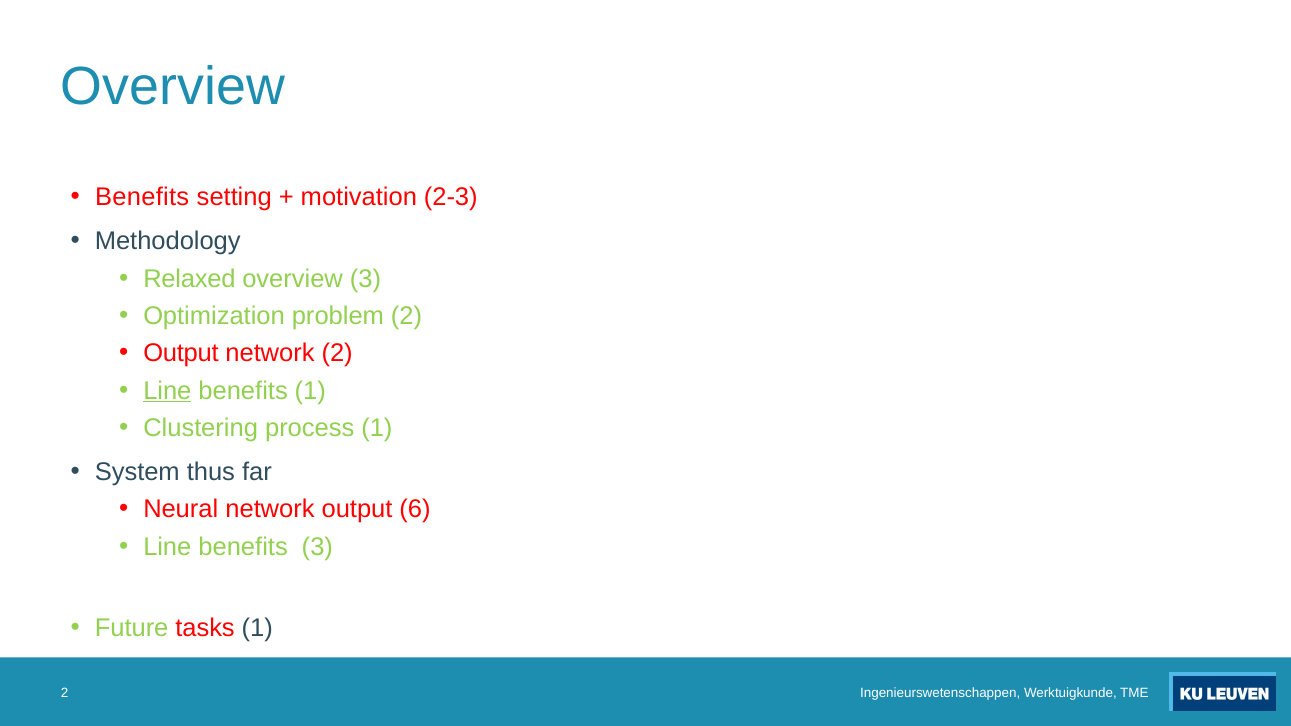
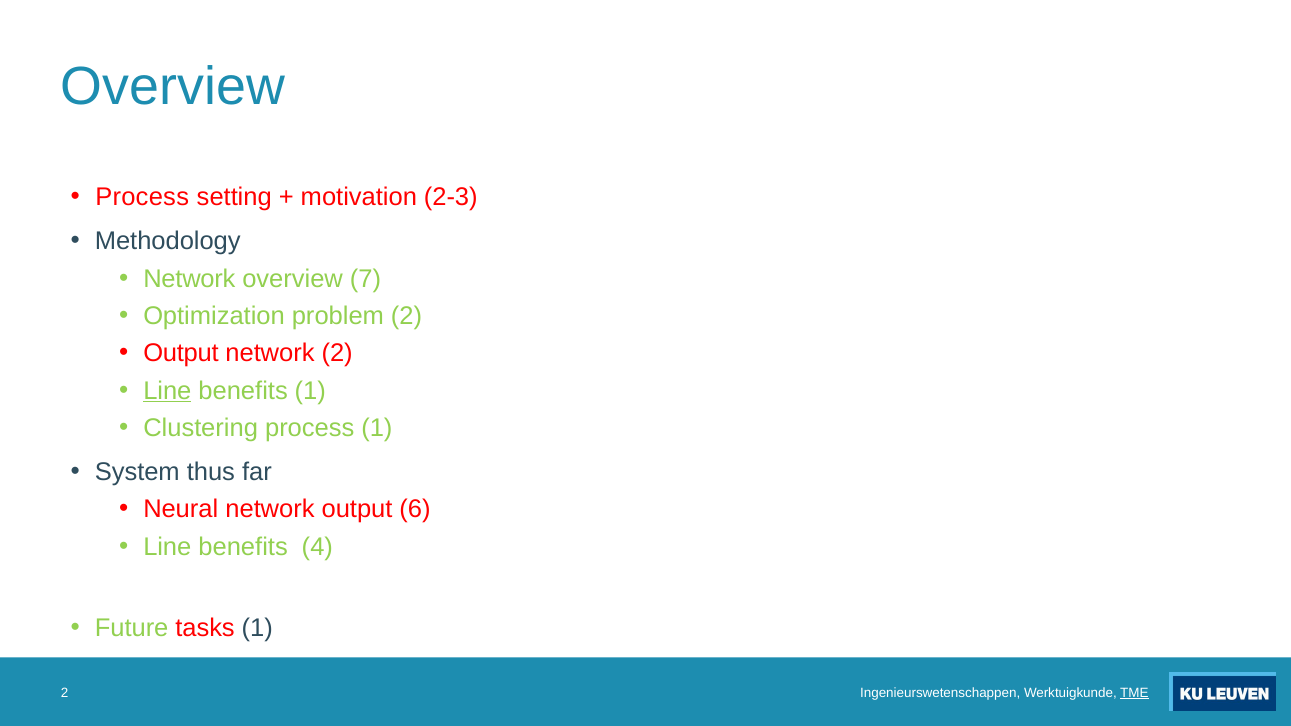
Benefits: Benefits -> Process (142, 197)
Relaxed: Relaxed -> Network (189, 279)
overview 3: 3 -> 7 (365, 279)
benefits 3: 3 -> 4 (317, 547)
TME underline: none -> present (1134, 693)
